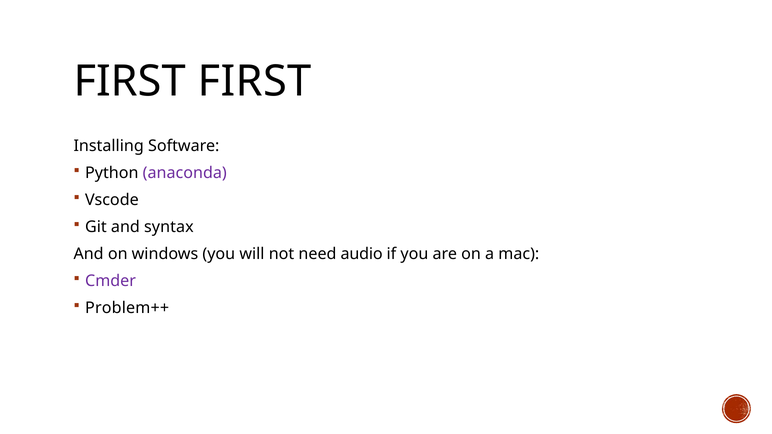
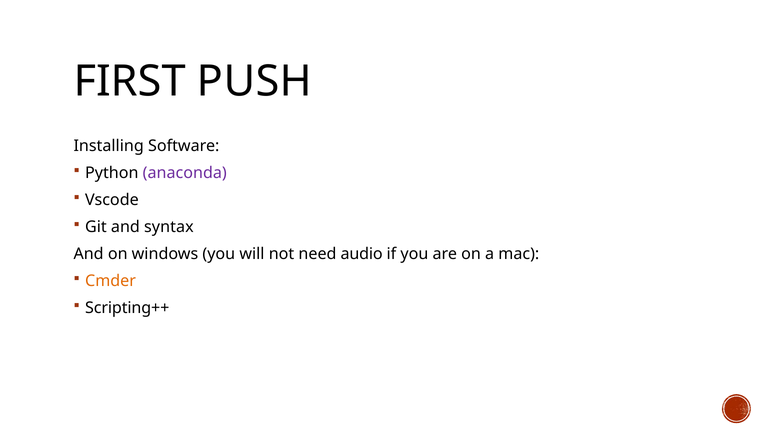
FIRST FIRST: FIRST -> PUSH (255, 81)
Cmder colour: purple -> orange (111, 281)
Problem++: Problem++ -> Scripting++ (127, 308)
